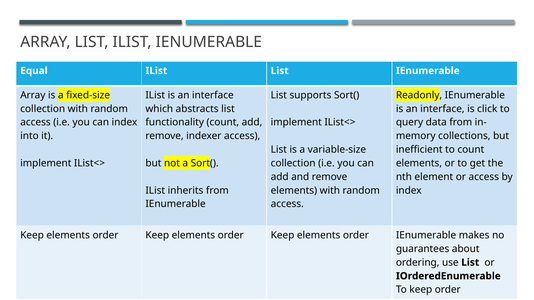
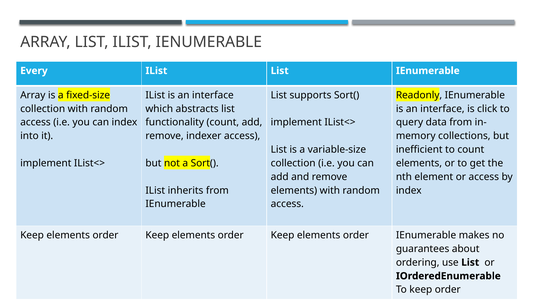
Equal: Equal -> Every (34, 71)
